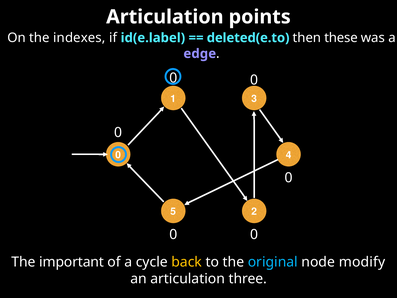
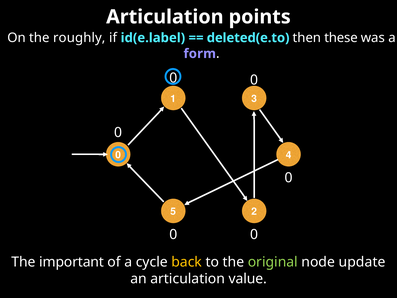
indexes: indexes -> roughly (79, 38)
edge: edge -> form (200, 54)
original colour: light blue -> light green (273, 262)
modify: modify -> update (362, 262)
three: three -> value (248, 279)
